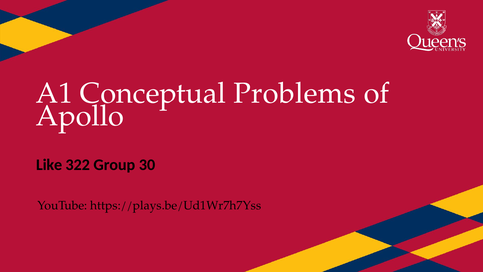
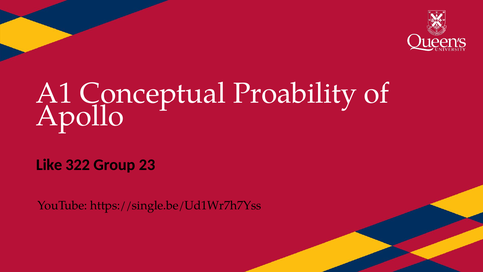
Problems: Problems -> Proability (295, 93)
30: 30 -> 23 (147, 165)
https://plays.be/Ud1Wr7h7Yss: https://plays.be/Ud1Wr7h7Yss -> https://single.be/Ud1Wr7h7Yss (176, 205)
